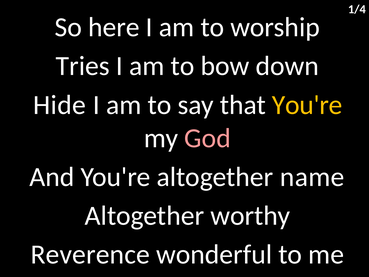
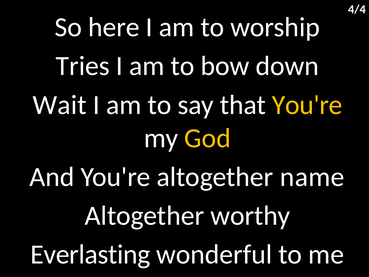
1/4: 1/4 -> 4/4 (357, 9)
Hide: Hide -> Wait (60, 105)
God colour: pink -> yellow (208, 138)
Reverence: Reverence -> Everlasting (90, 254)
